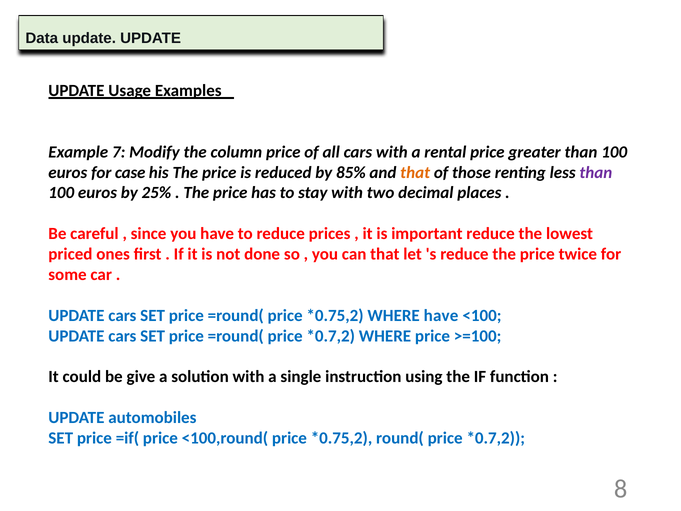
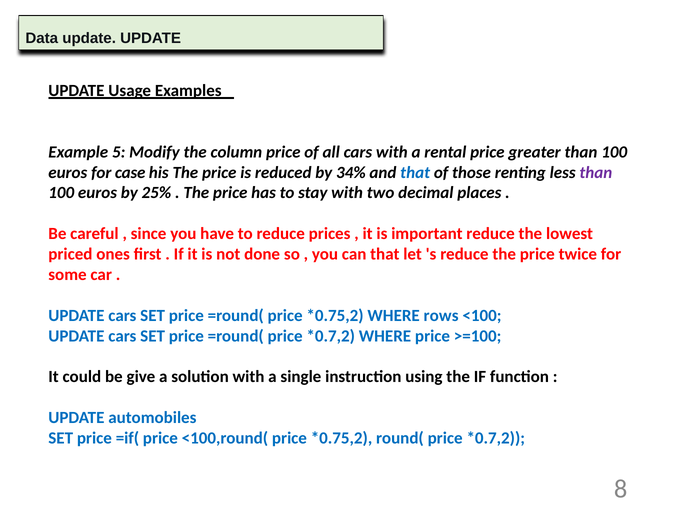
7: 7 -> 5 (119, 152)
85%: 85% -> 34% (351, 172)
that colour: orange -> blue (415, 172)
WHERE have: have -> rows (441, 315)
